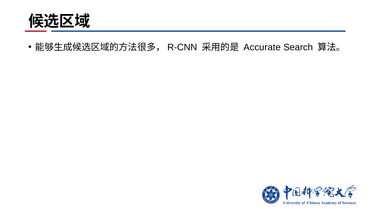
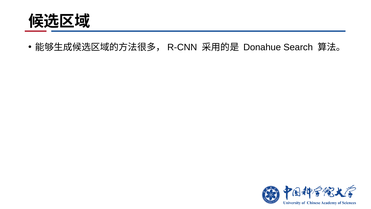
Accurate: Accurate -> Donahue (262, 47)
